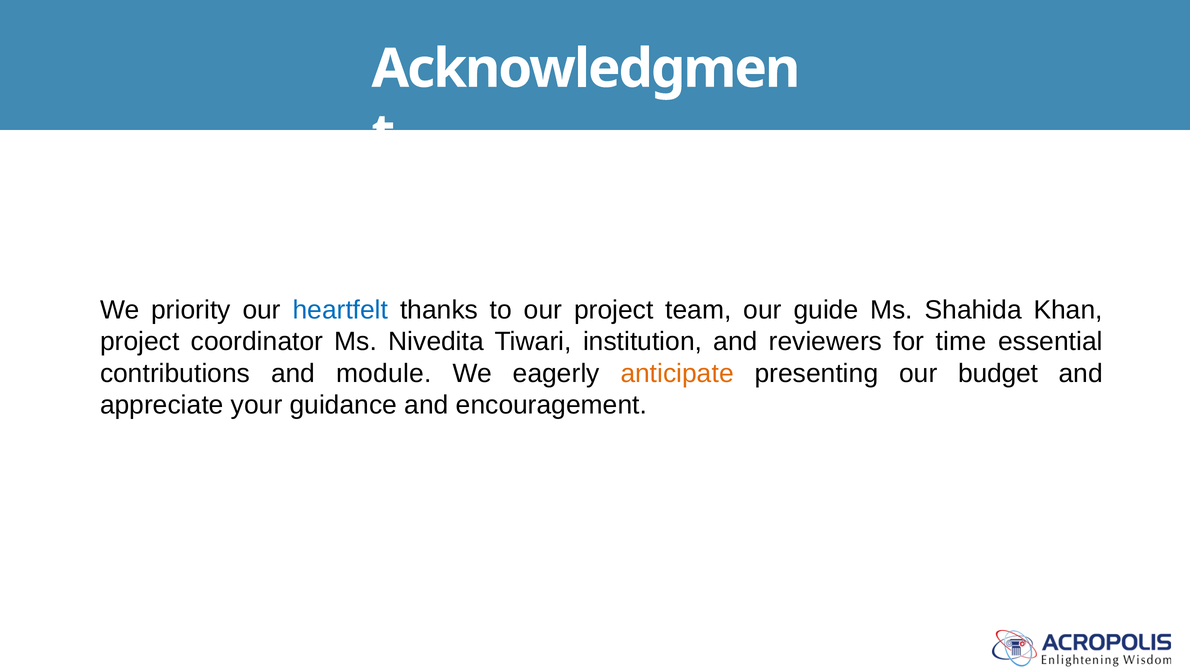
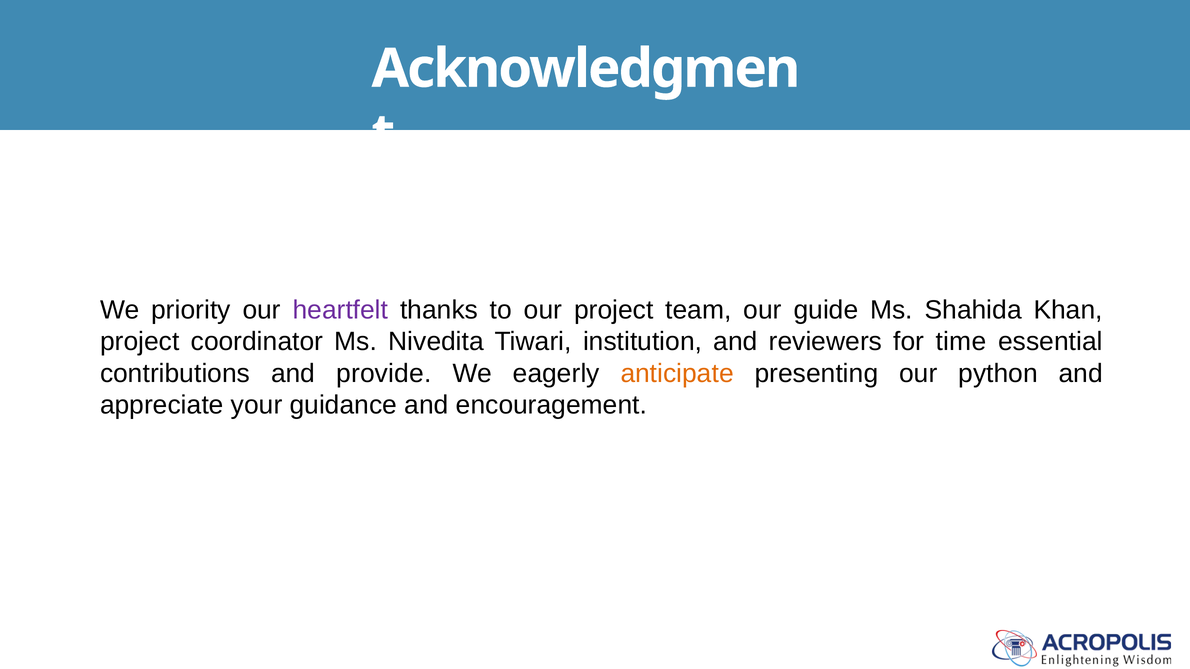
heartfelt colour: blue -> purple (340, 310)
module: module -> provide (384, 374)
budget: budget -> python (998, 374)
